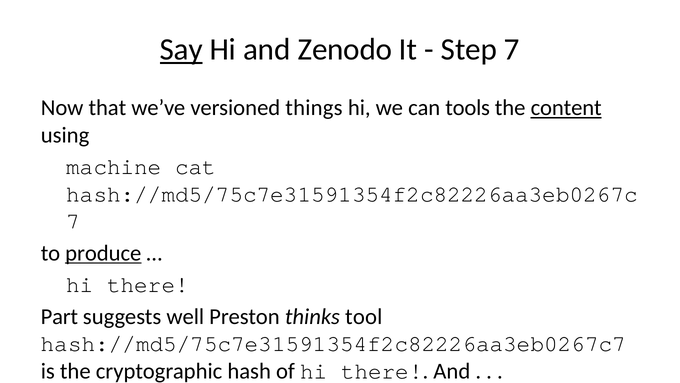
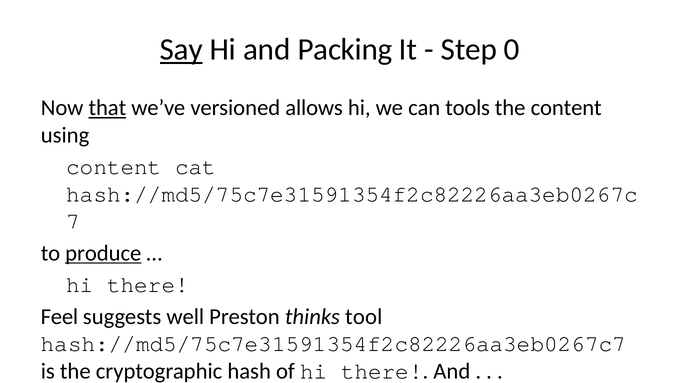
Zenodo: Zenodo -> Packing (345, 49)
Step 7: 7 -> 0 (512, 49)
that underline: none -> present (107, 108)
things: things -> allows (314, 108)
content underline: present -> none (566, 108)
machine: machine -> content (114, 167)
Part: Part -> Feel (59, 316)
